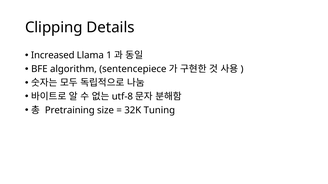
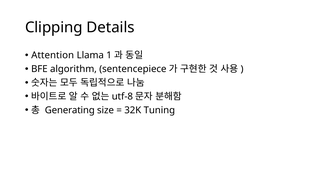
Increased: Increased -> Attention (53, 55)
Pretraining: Pretraining -> Generating (70, 110)
